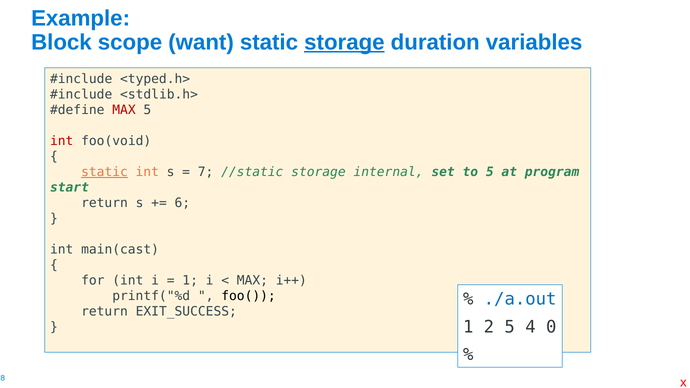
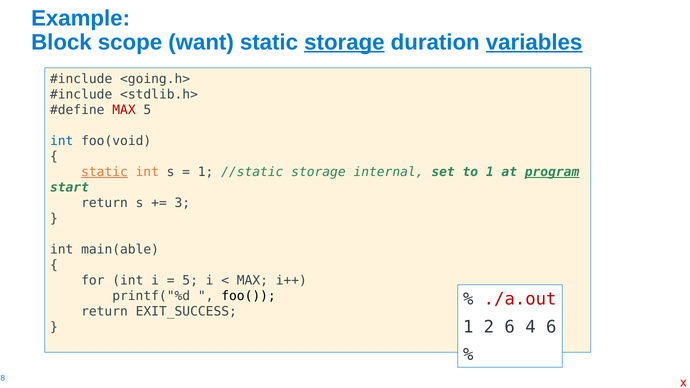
variables underline: none -> present (534, 42)
<typed.h>: <typed.h> -> <going.h> (155, 79)
int colour: red -> blue (62, 141)
7: 7 -> 1 (206, 172)
to 5: 5 -> 1 (490, 172)
program underline: none -> present (552, 172)
6: 6 -> 3 (182, 203)
main(cast: main(cast -> main(able (120, 250)
1: 1 -> 5 (190, 281)
./a.out colour: blue -> red (520, 299)
2 5: 5 -> 6 (510, 327)
4 0: 0 -> 6 (551, 327)
